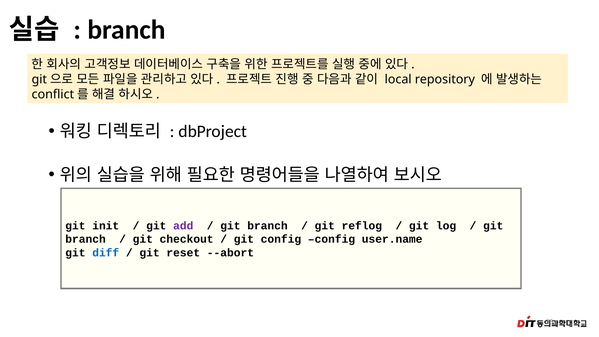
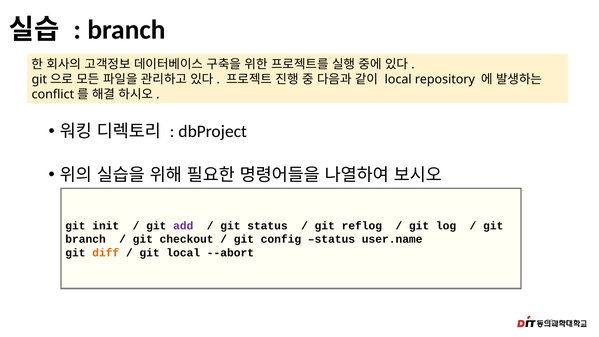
branch: branch -> status (267, 226)
config config: config -> status (331, 239)
diff colour: blue -> orange (106, 253)
git reset: reset -> local (183, 253)
